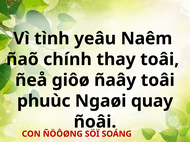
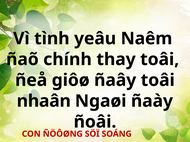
phuùc: phuùc -> nhaân (44, 101)
quay: quay -> ñaày (152, 101)
